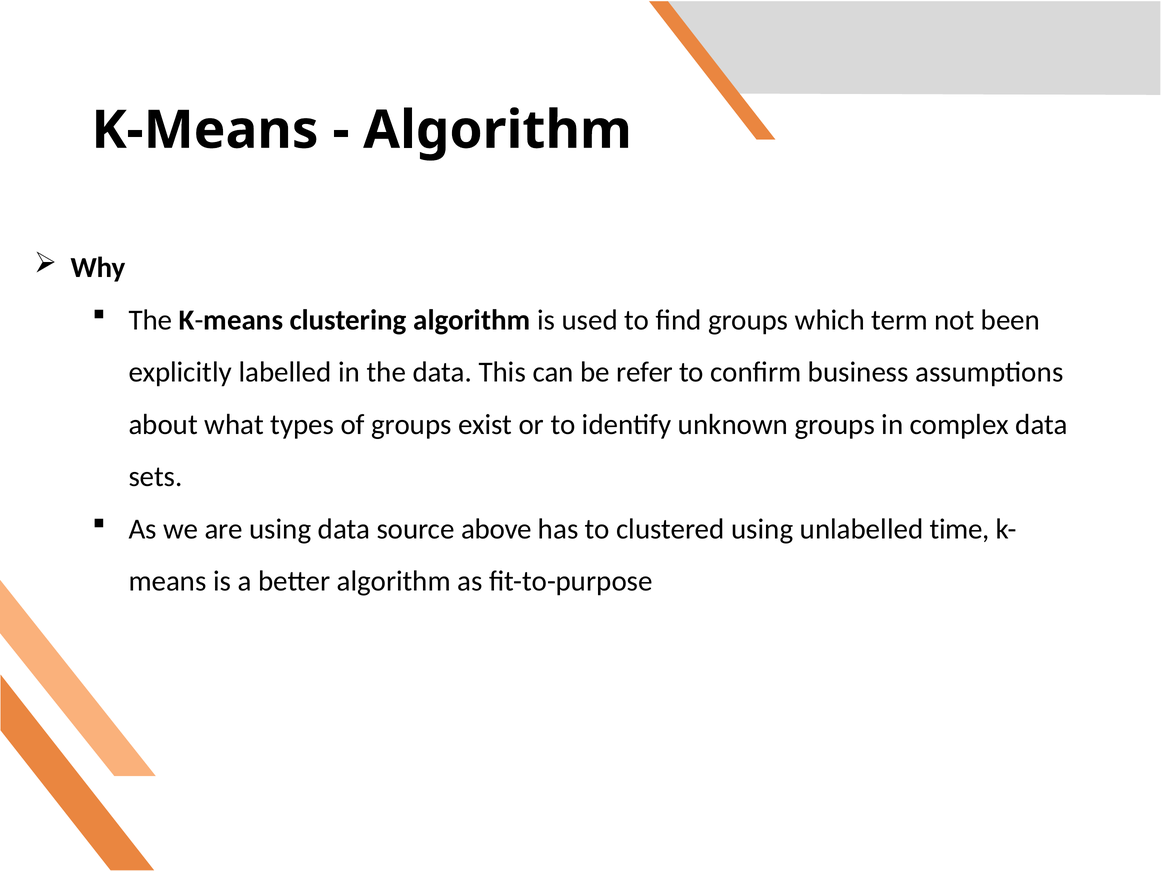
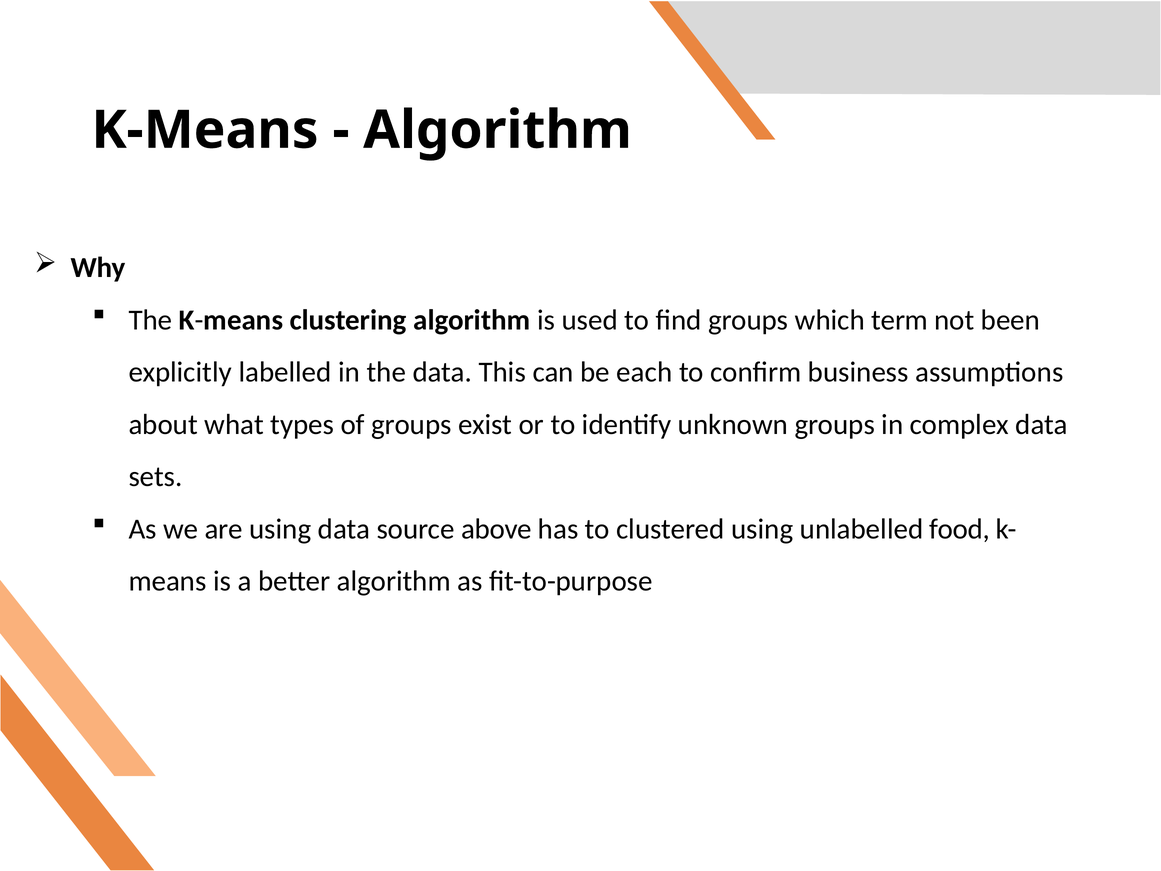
refer: refer -> each (644, 372)
time: time -> food (960, 529)
